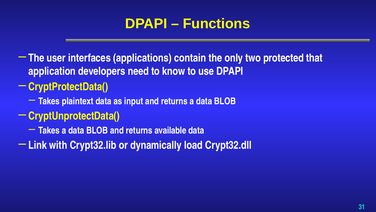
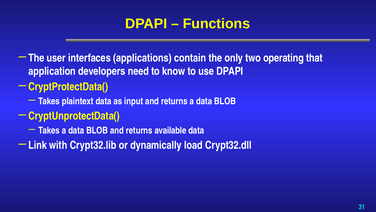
protected: protected -> operating (284, 58)
